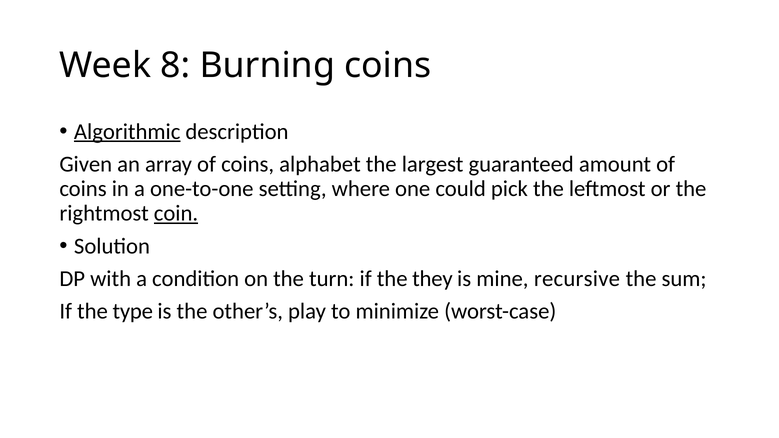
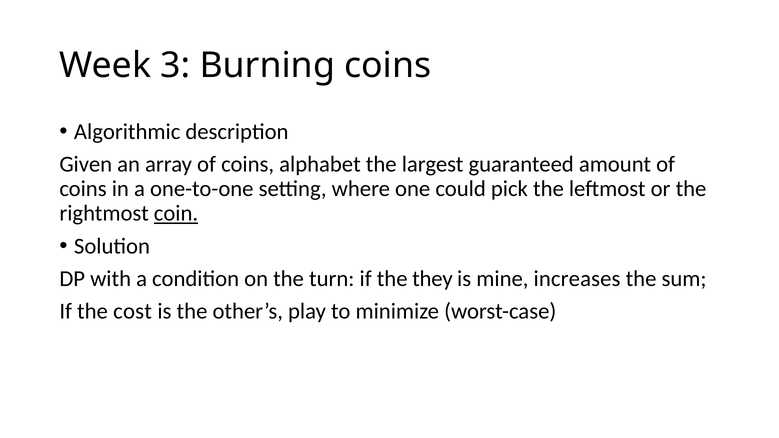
8: 8 -> 3 (175, 65)
Algorithmic underline: present -> none (127, 132)
recursive: recursive -> increases (577, 279)
type: type -> cost (133, 311)
